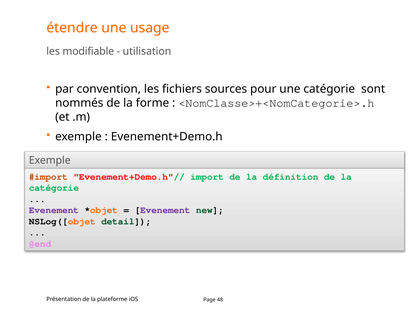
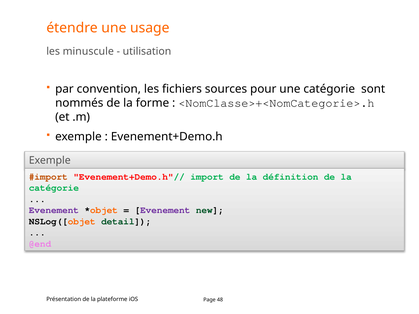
modifiable: modifiable -> minuscule (88, 51)
